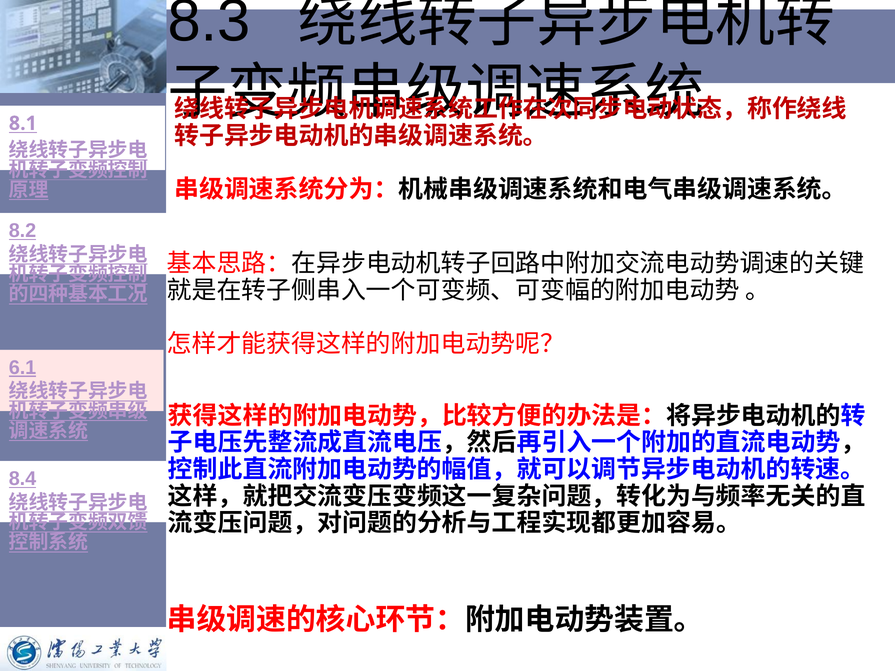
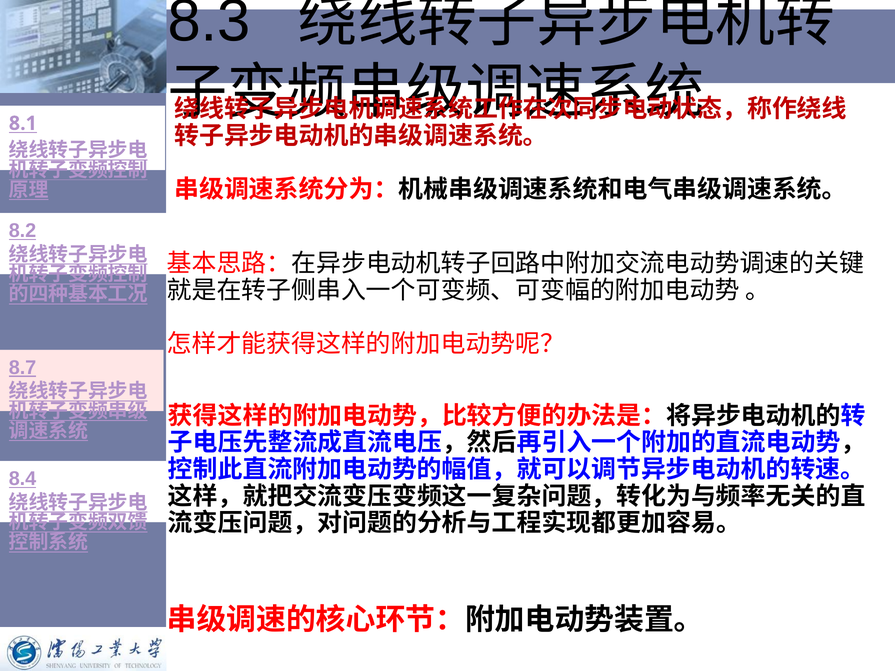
6.1: 6.1 -> 8.7 (23, 368)
